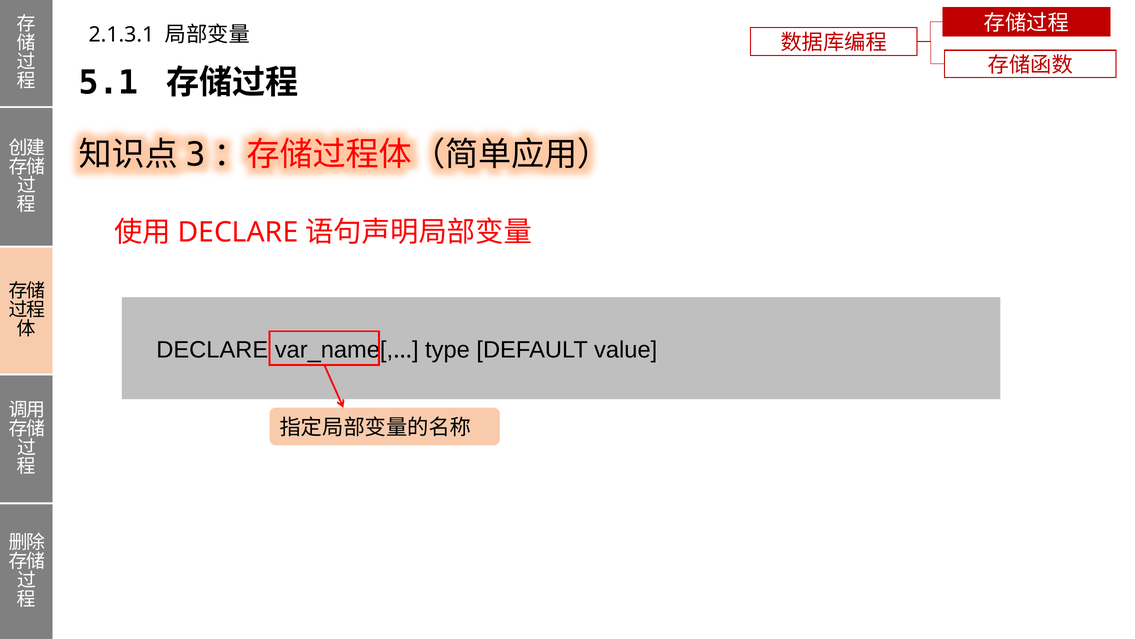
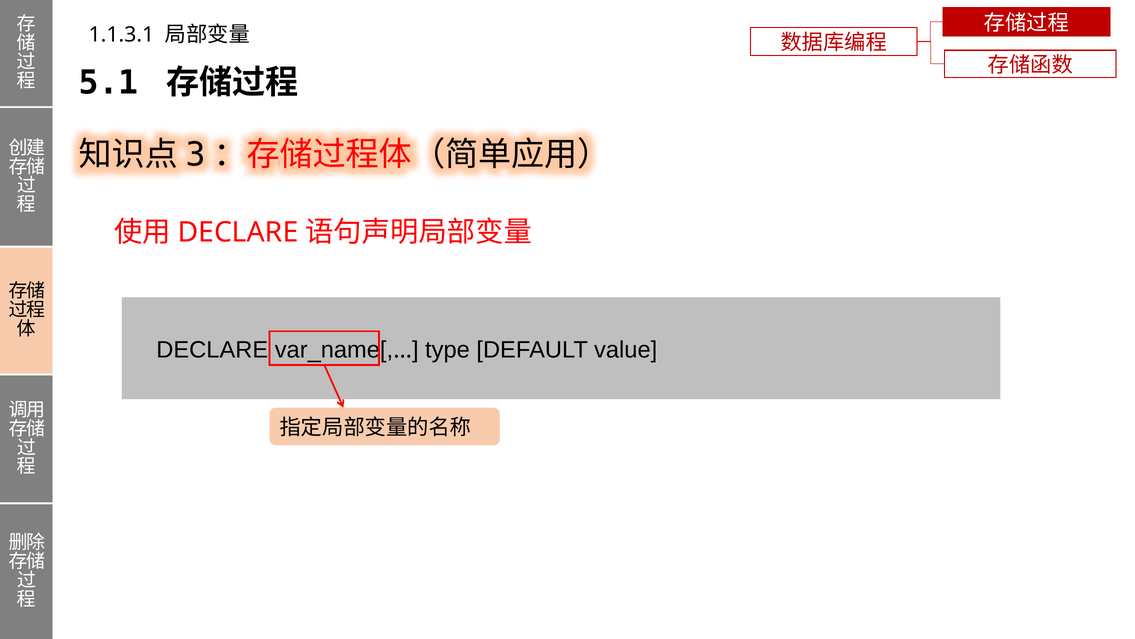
2.1.3.1: 2.1.3.1 -> 1.1.3.1 (121, 35)
